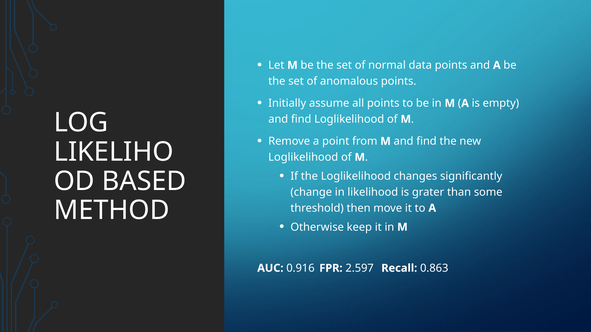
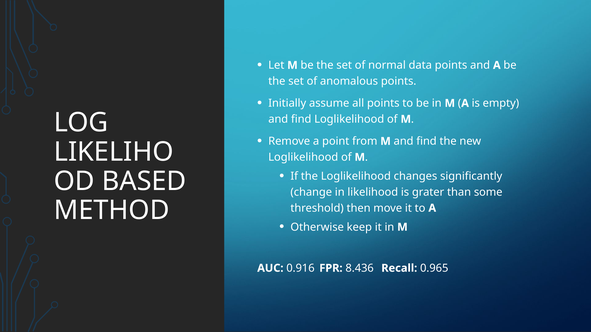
2.597: 2.597 -> 8.436 (360, 268)
0.863: 0.863 -> 0.965 (434, 268)
